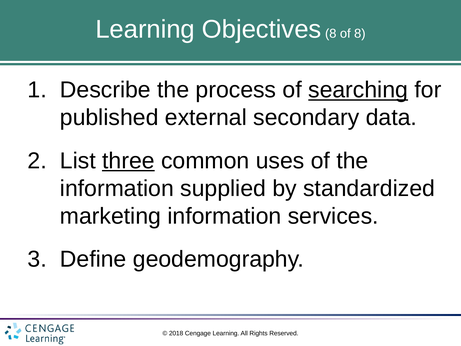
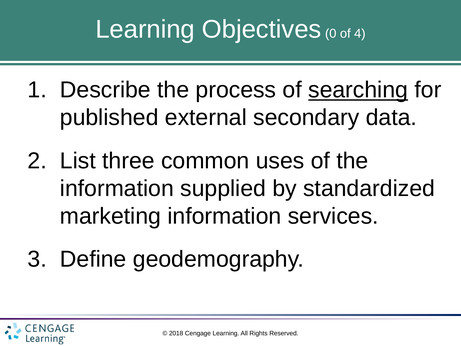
Objectives 8: 8 -> 0 (331, 34)
of 8: 8 -> 4 (360, 34)
three underline: present -> none (128, 161)
